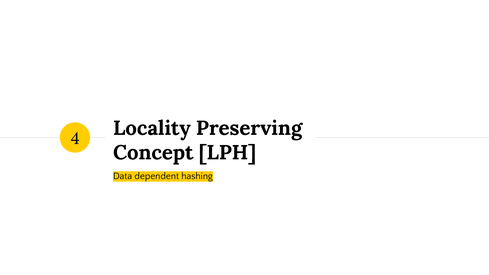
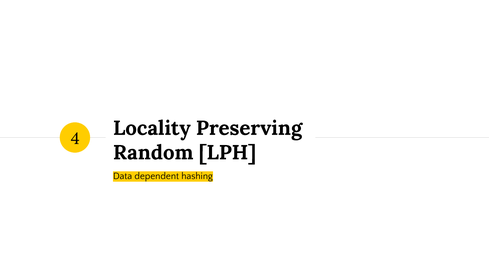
Concept: Concept -> Random (153, 153)
